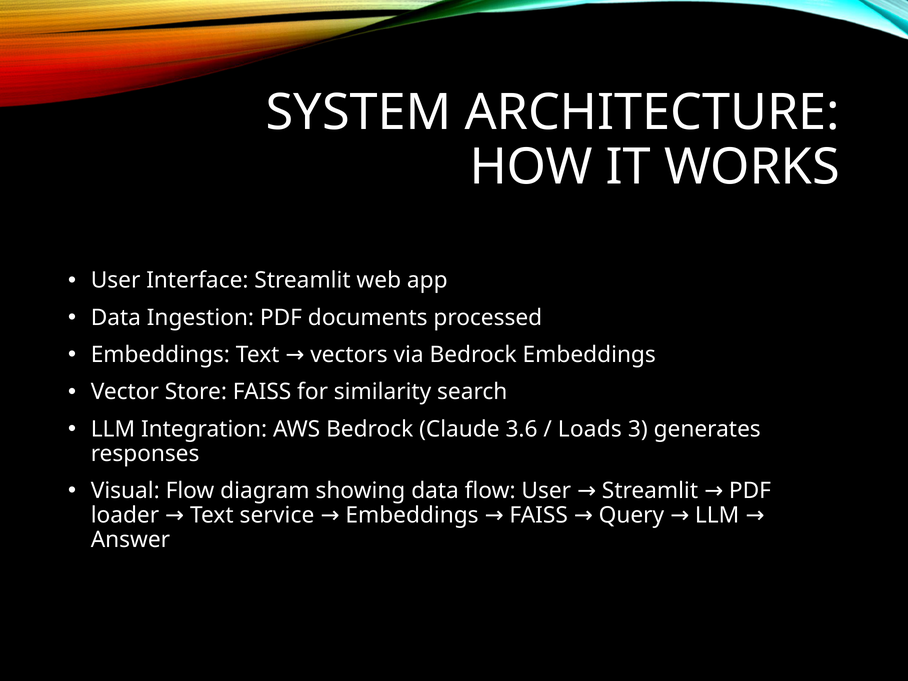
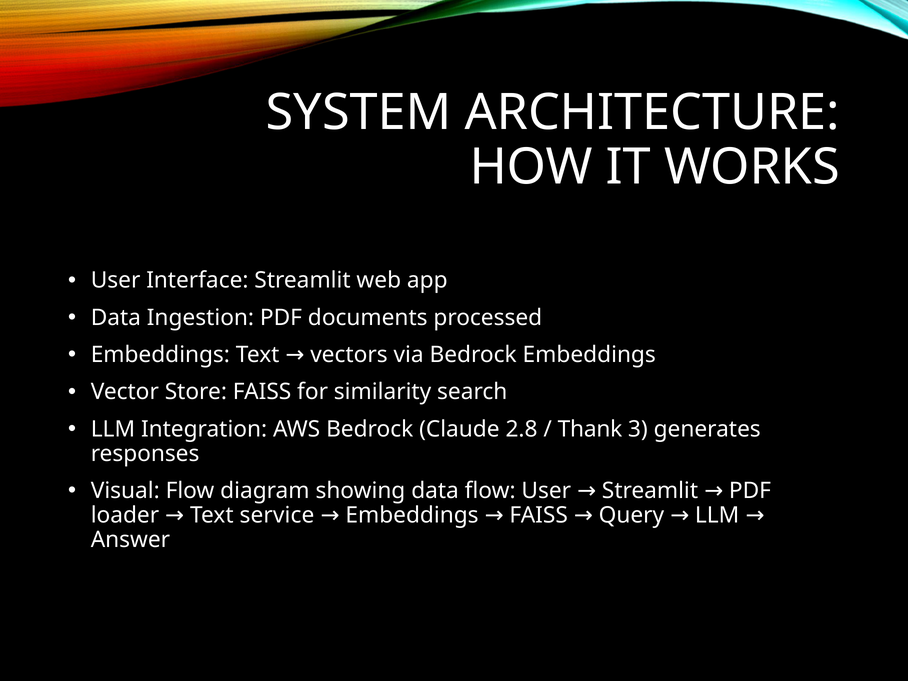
3.6: 3.6 -> 2.8 (522, 429)
Loads: Loads -> Thank (590, 429)
